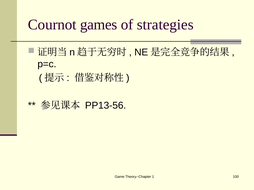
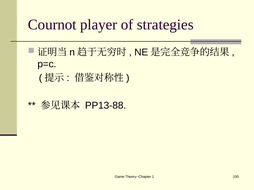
games: games -> player (99, 25)
PP13-56: PP13-56 -> PP13-88 (106, 106)
